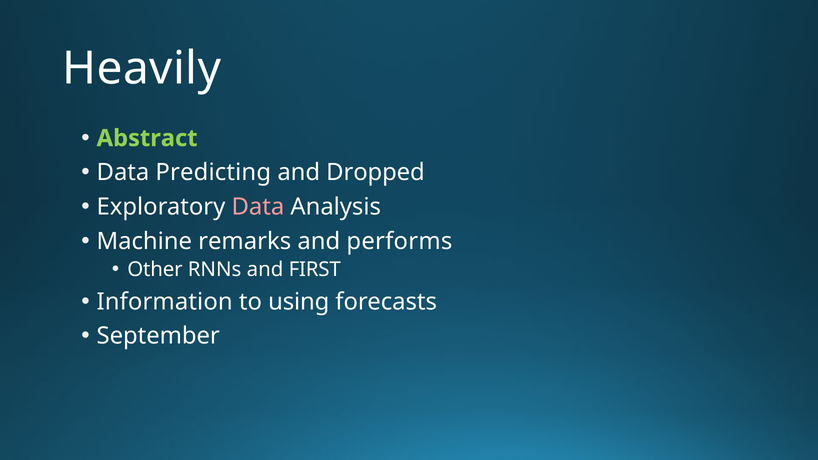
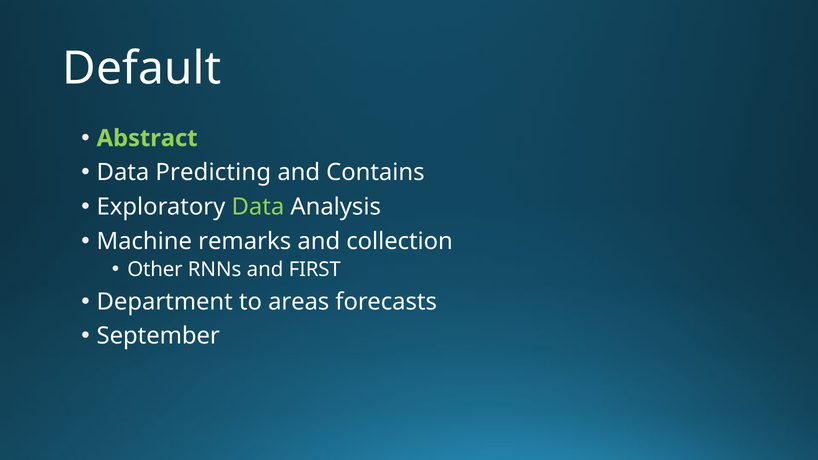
Heavily: Heavily -> Default (142, 69)
Dropped: Dropped -> Contains (375, 173)
Data colour: pink -> light green (258, 207)
performs: performs -> collection (400, 241)
Information: Information -> Department (165, 302)
using: using -> areas (299, 302)
